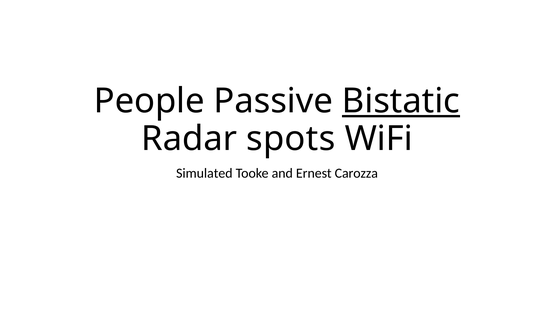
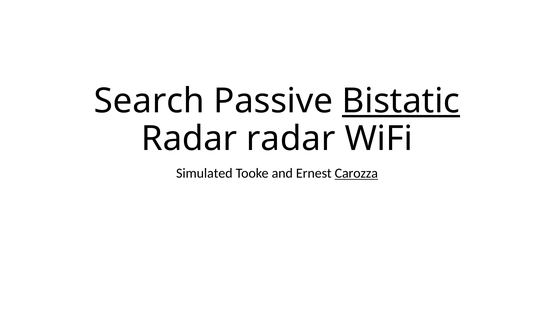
People: People -> Search (149, 101)
Radar spots: spots -> radar (291, 138)
Carozza underline: none -> present (356, 173)
